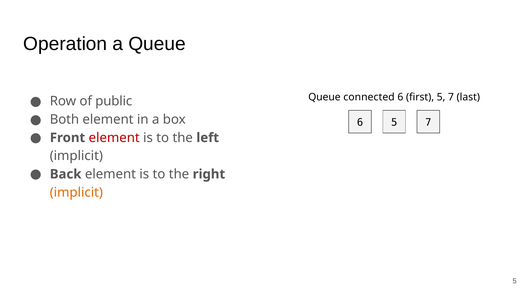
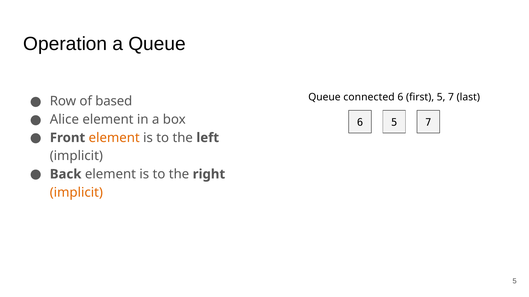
public: public -> based (114, 101)
Both: Both -> Alice (64, 120)
element colour: red -> orange (114, 138)
